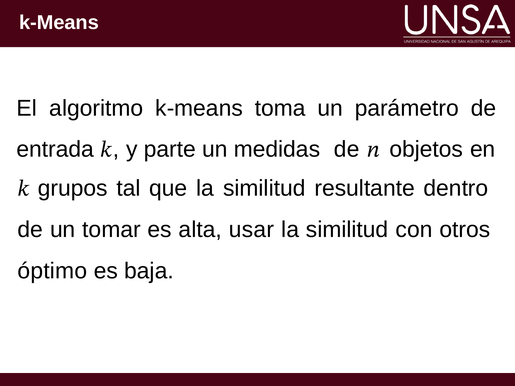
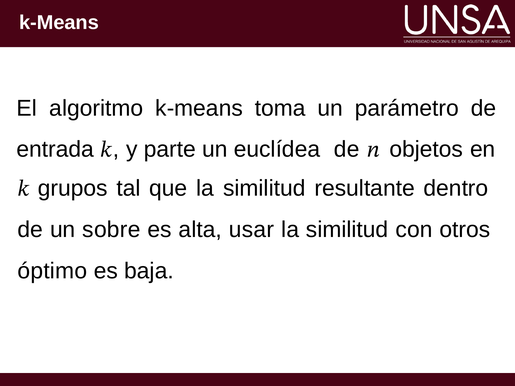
medidas: medidas -> euclídea (277, 149)
tomar: tomar -> sobre (111, 230)
